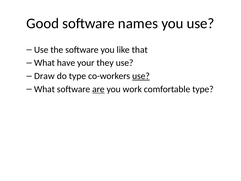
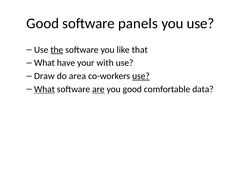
names: names -> panels (138, 23)
the underline: none -> present (57, 50)
they: they -> with (105, 63)
do type: type -> area (77, 76)
What underline: none -> present (44, 89)
you work: work -> good (132, 89)
comfortable type: type -> data (203, 89)
